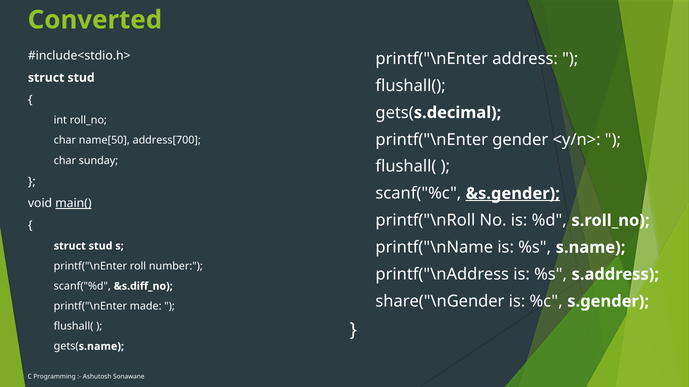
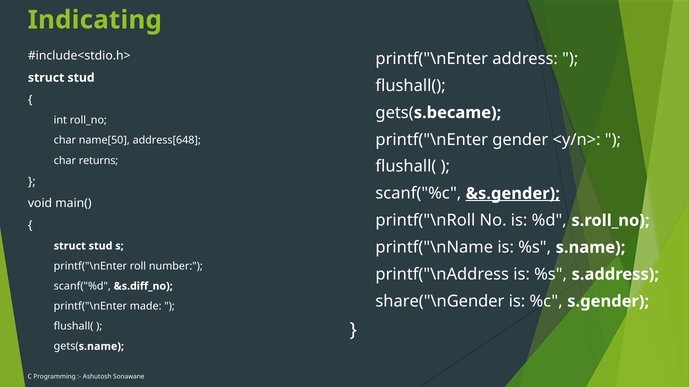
Converted: Converted -> Indicating (95, 20)
s.decimal: s.decimal -> s.became (458, 113)
address[700: address[700 -> address[648 (167, 141)
sunday: sunday -> returns (99, 161)
main( underline: present -> none (73, 204)
